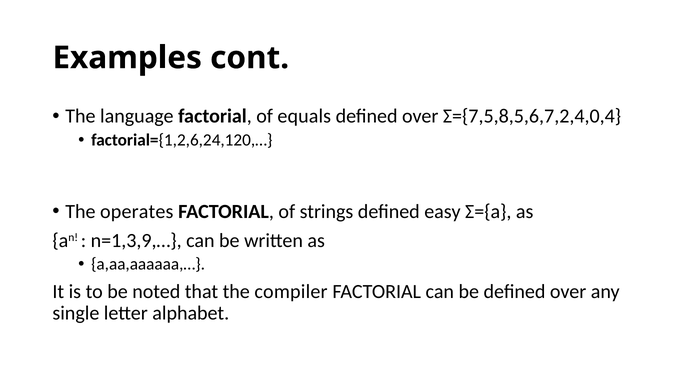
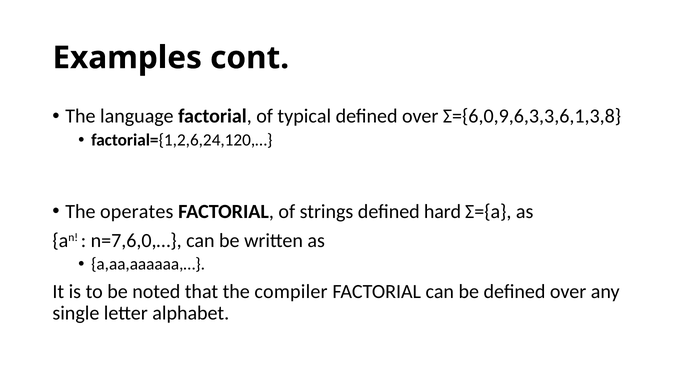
equals: equals -> typical (304, 116)
Σ={7,5,8,5,6,7,2,4,0,4: Σ={7,5,8,5,6,7,2,4,0,4 -> Σ={6,0,9,6,3,3,6,1,3,8 (532, 116)
easy: easy -> hard (443, 212)
n=1,3,9,…: n=1,3,9,… -> n=7,6,0,… (136, 240)
